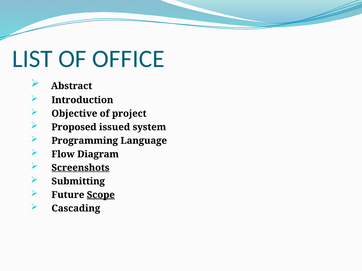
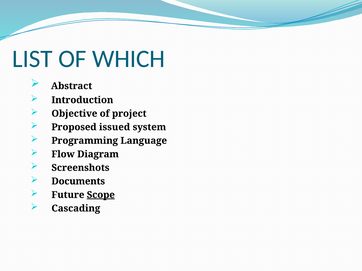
OFFICE: OFFICE -> WHICH (129, 59)
Screenshots underline: present -> none (80, 168)
Submitting: Submitting -> Documents (78, 182)
